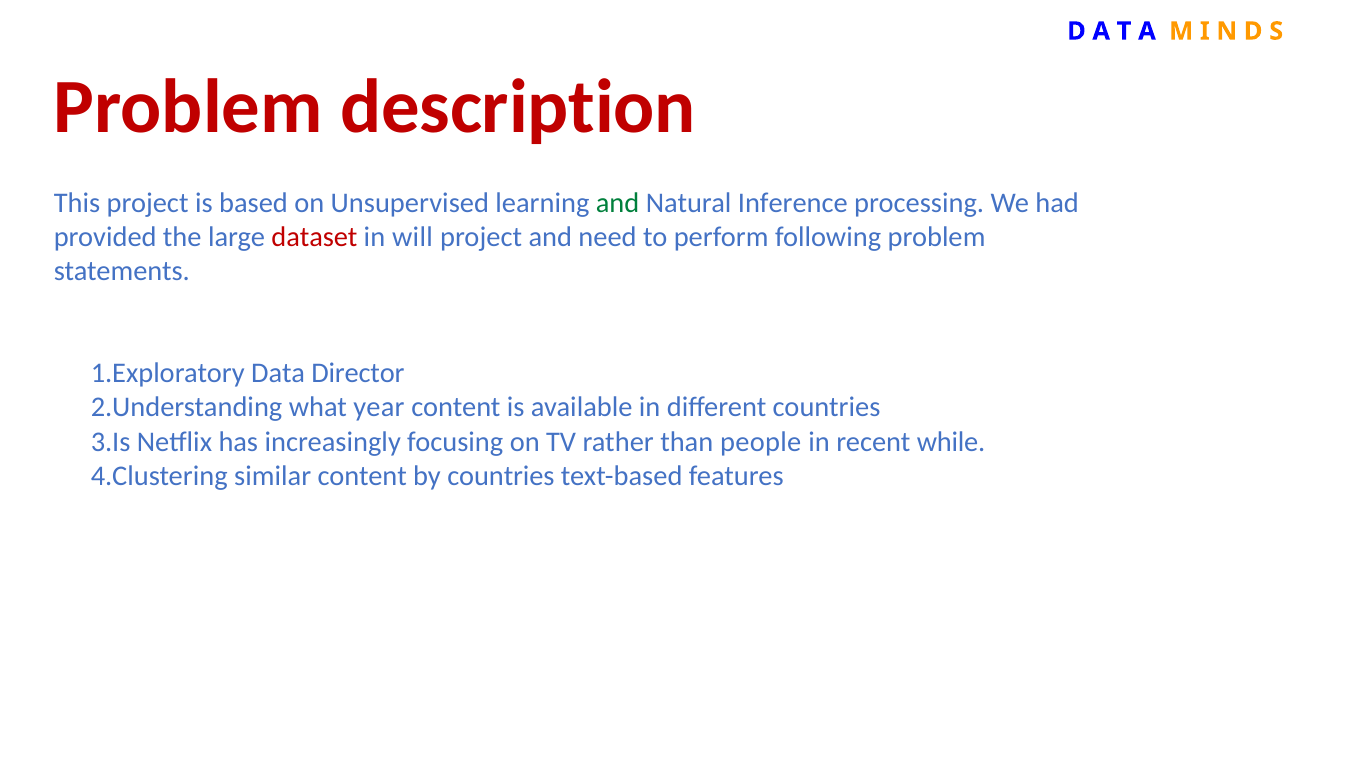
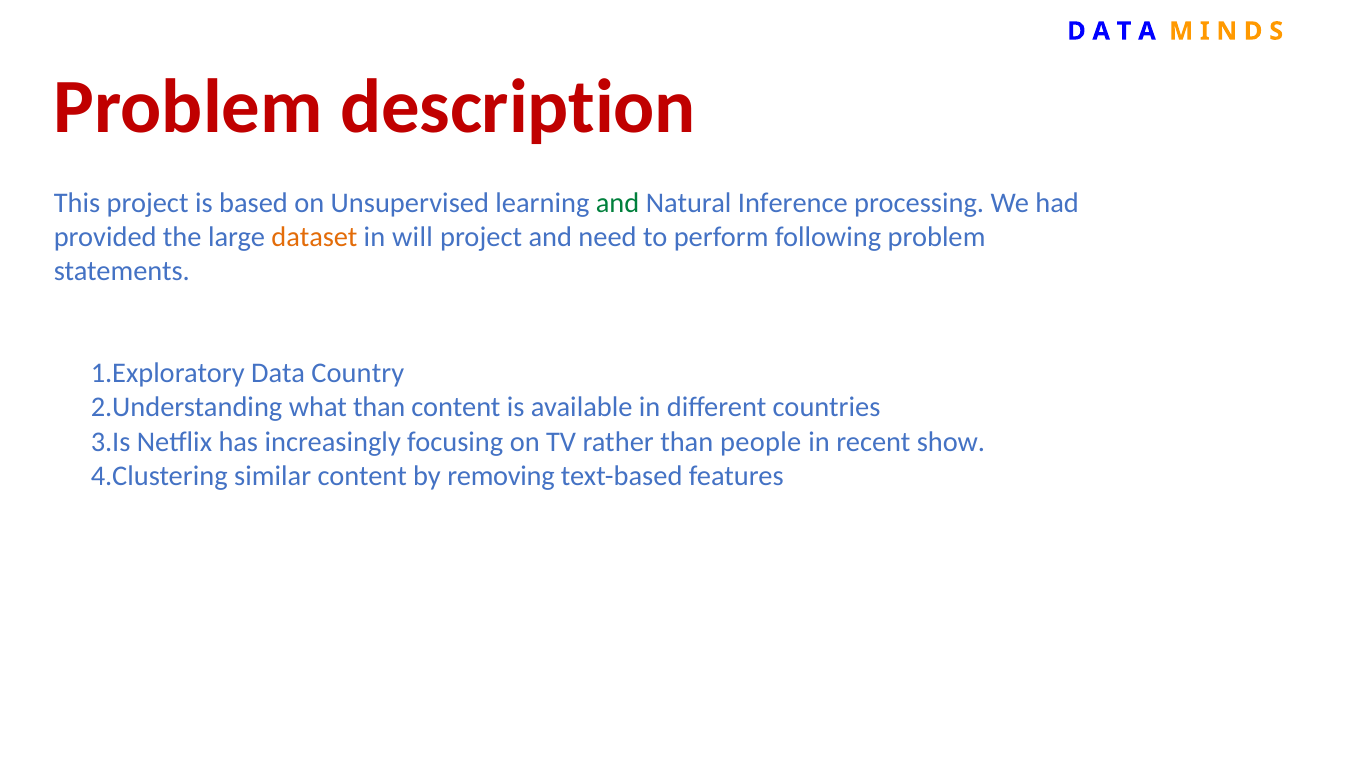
dataset colour: red -> orange (314, 237)
Director: Director -> Country (358, 374)
what year: year -> than (379, 408)
while: while -> show (951, 442)
by countries: countries -> removing (501, 476)
